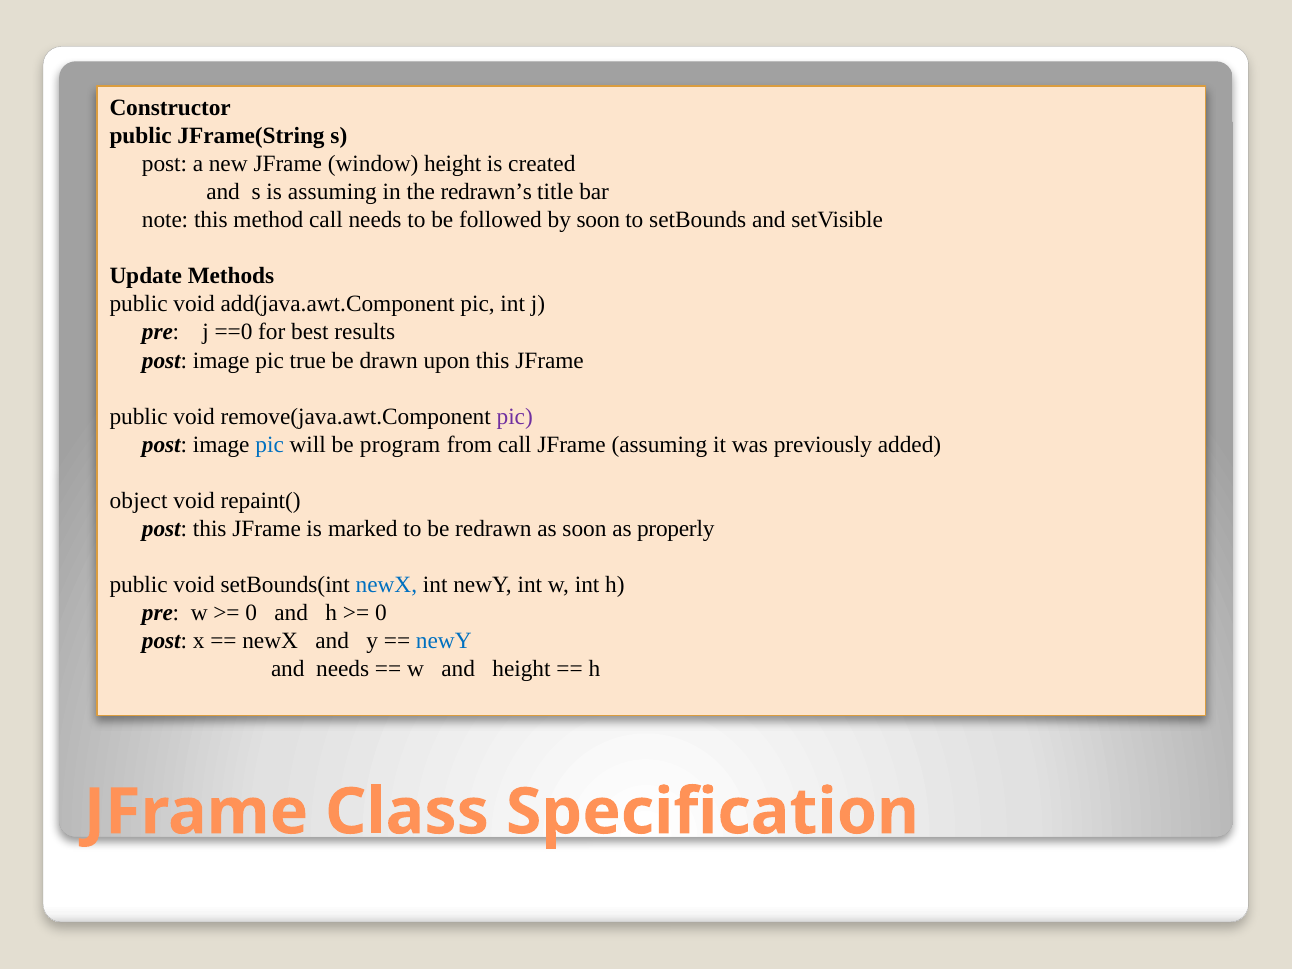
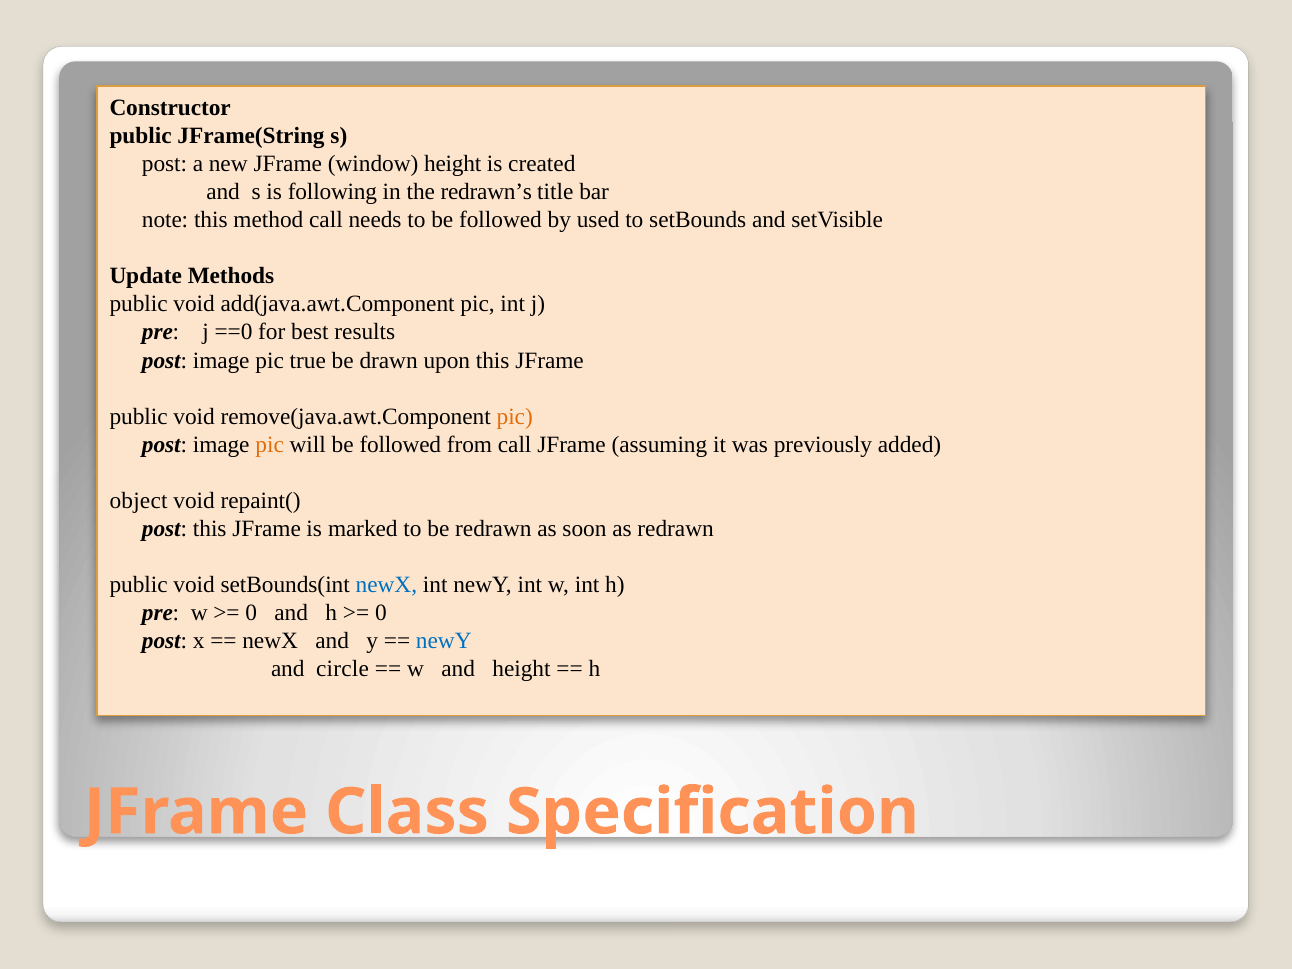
is assuming: assuming -> following (333, 192)
by soon: soon -> used (598, 220)
pic colour: purple -> orange (515, 416)
pic colour: blue -> orange (270, 444)
will be program: program -> followed (400, 444)
as properly: properly -> redrawn (676, 528)
and needs: needs -> circle (343, 669)
